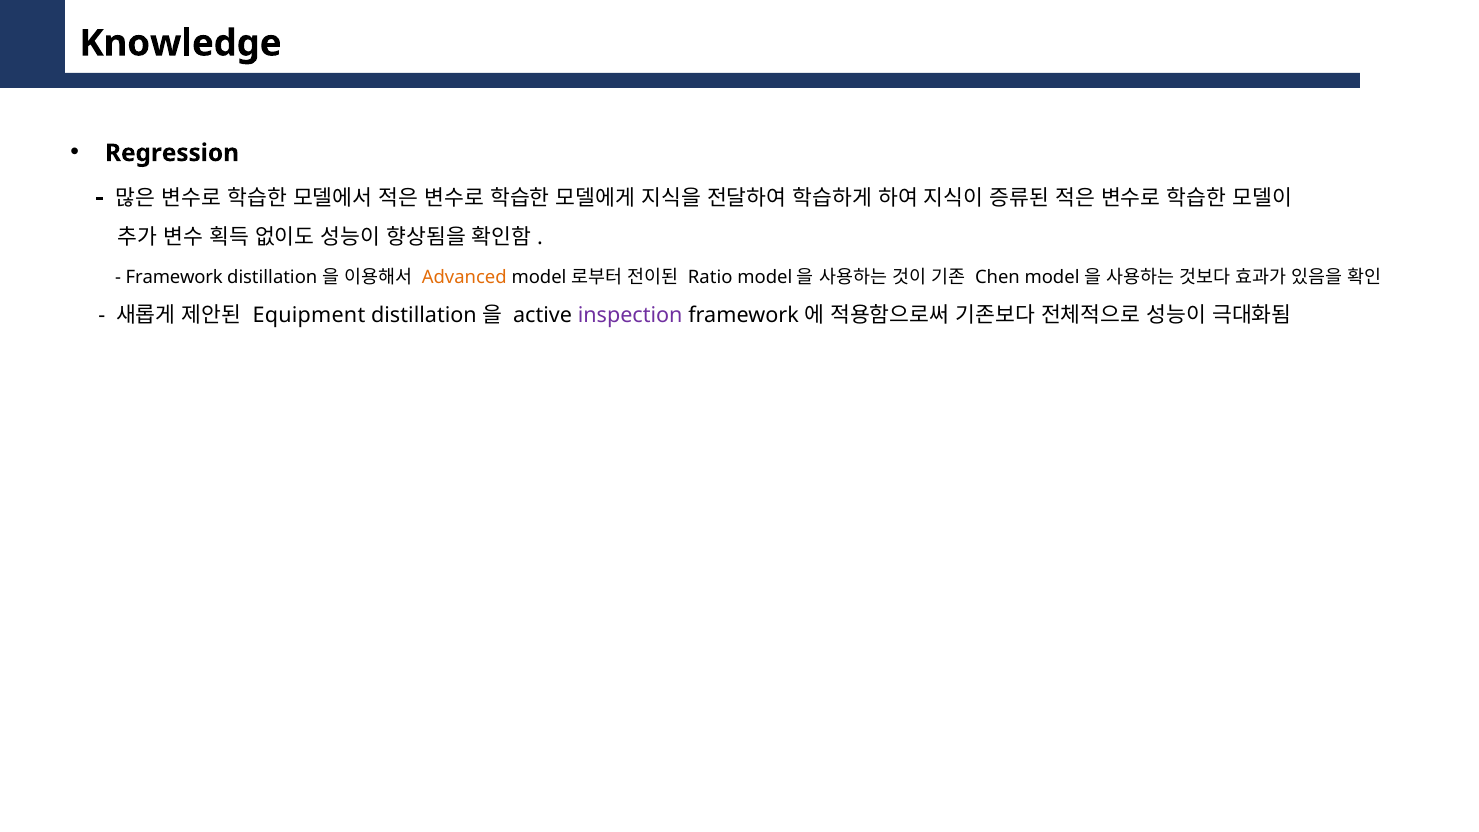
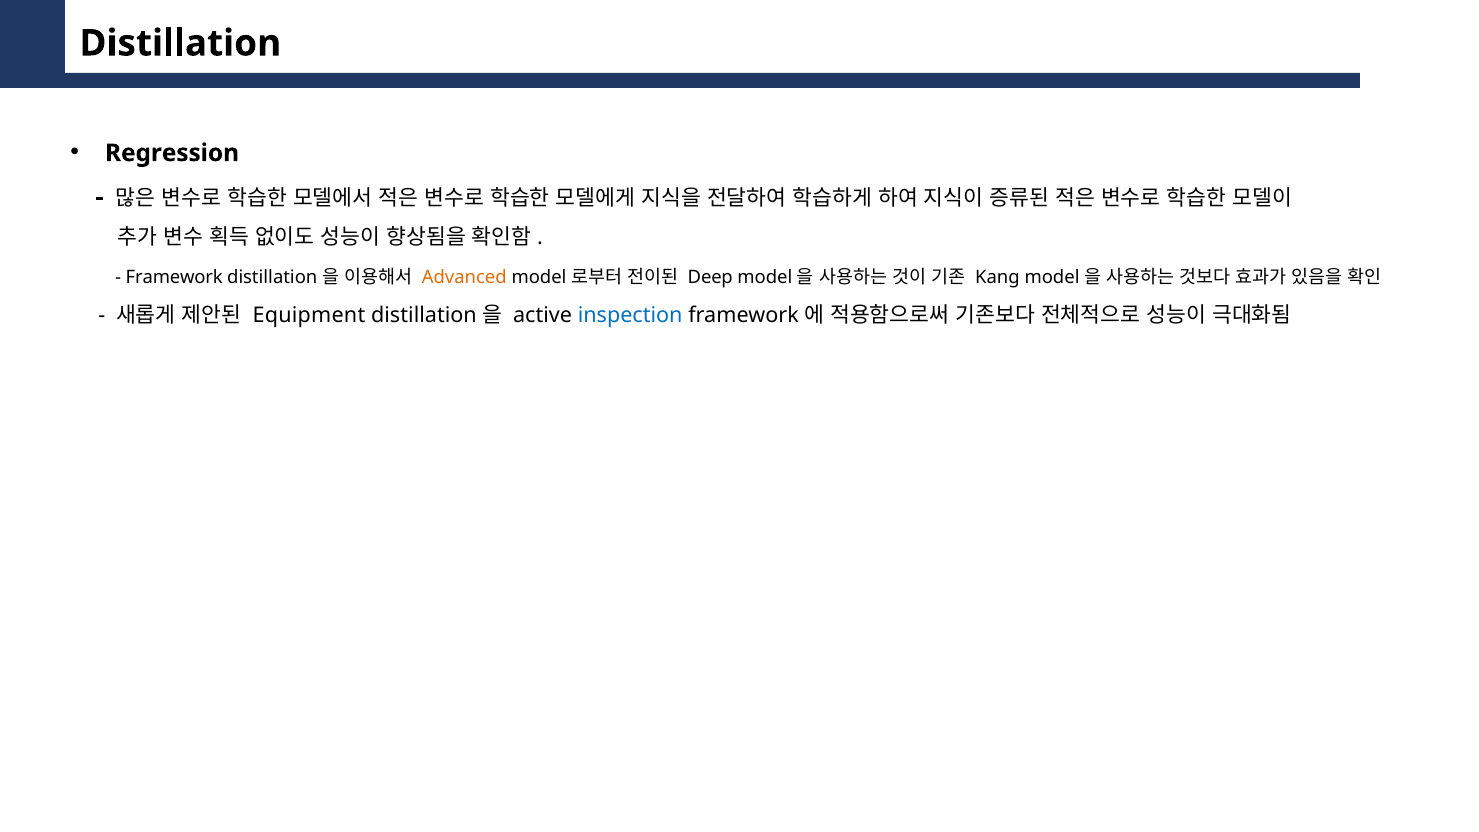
Knowledge: Knowledge -> Distillation (180, 43)
Ratio: Ratio -> Deep (710, 278)
Chen: Chen -> Kang (997, 278)
inspection colour: purple -> blue (630, 315)
